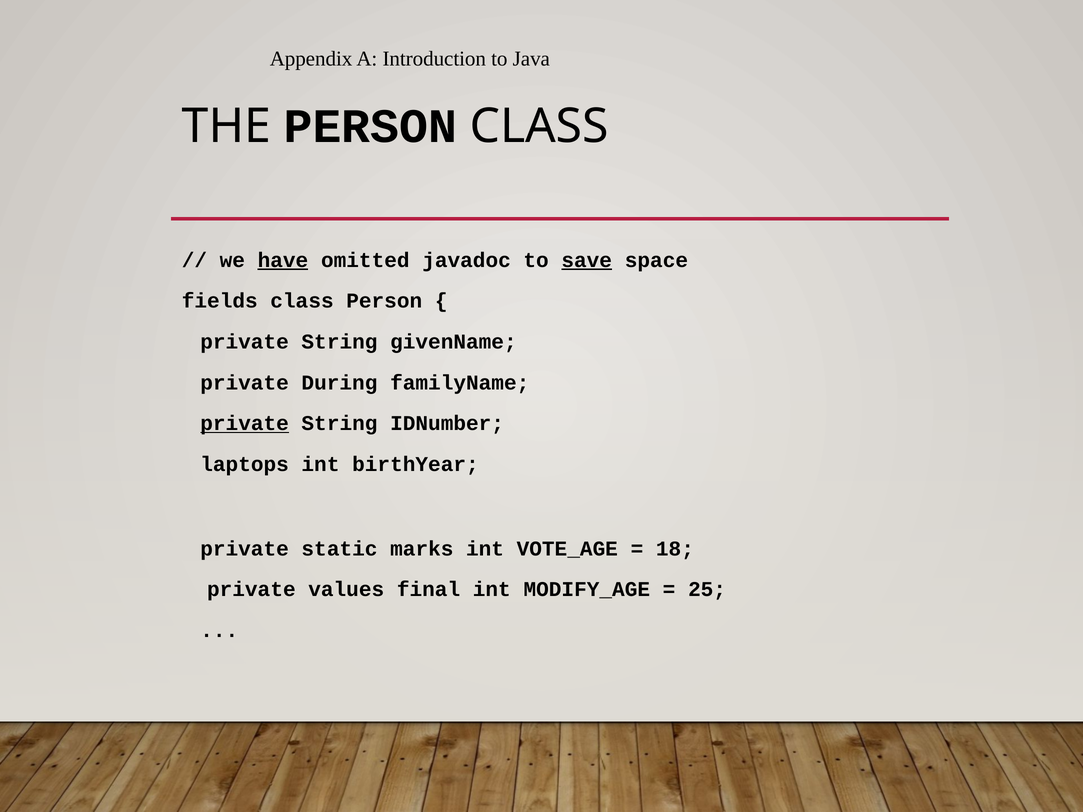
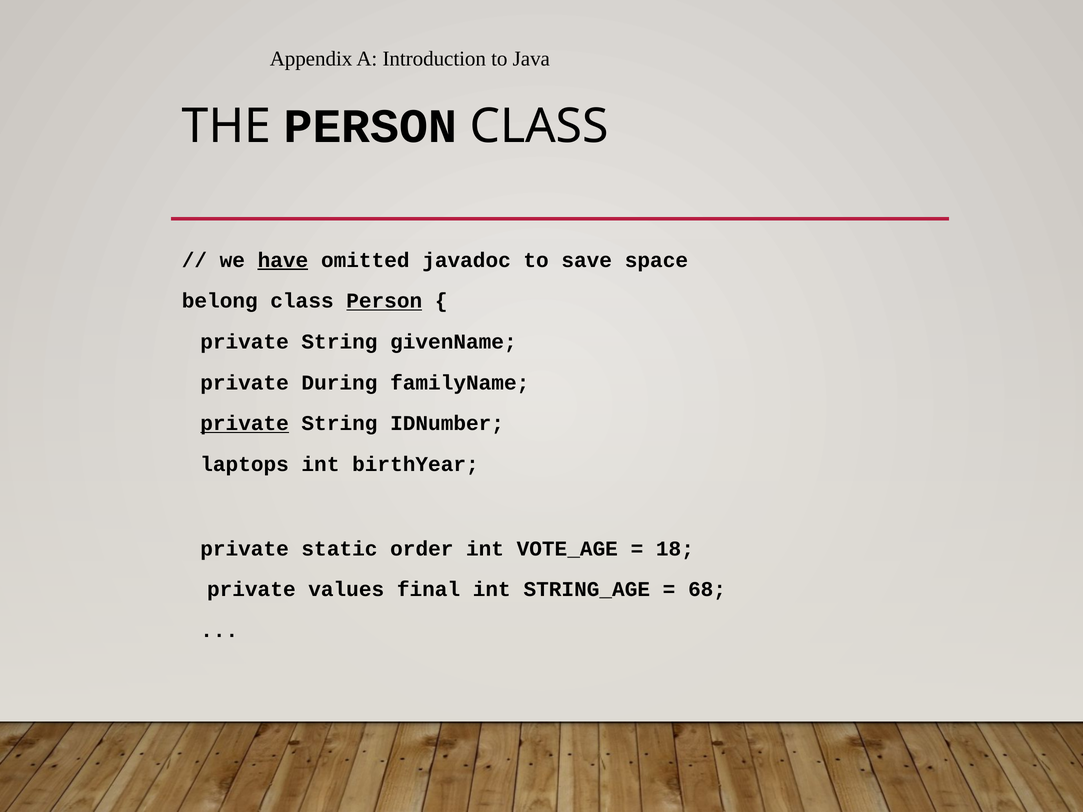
save underline: present -> none (587, 260)
fields: fields -> belong (220, 301)
Person underline: none -> present (384, 301)
marks: marks -> order (422, 549)
MODIFY_AGE: MODIFY_AGE -> STRING_AGE (587, 590)
25: 25 -> 68 (707, 590)
